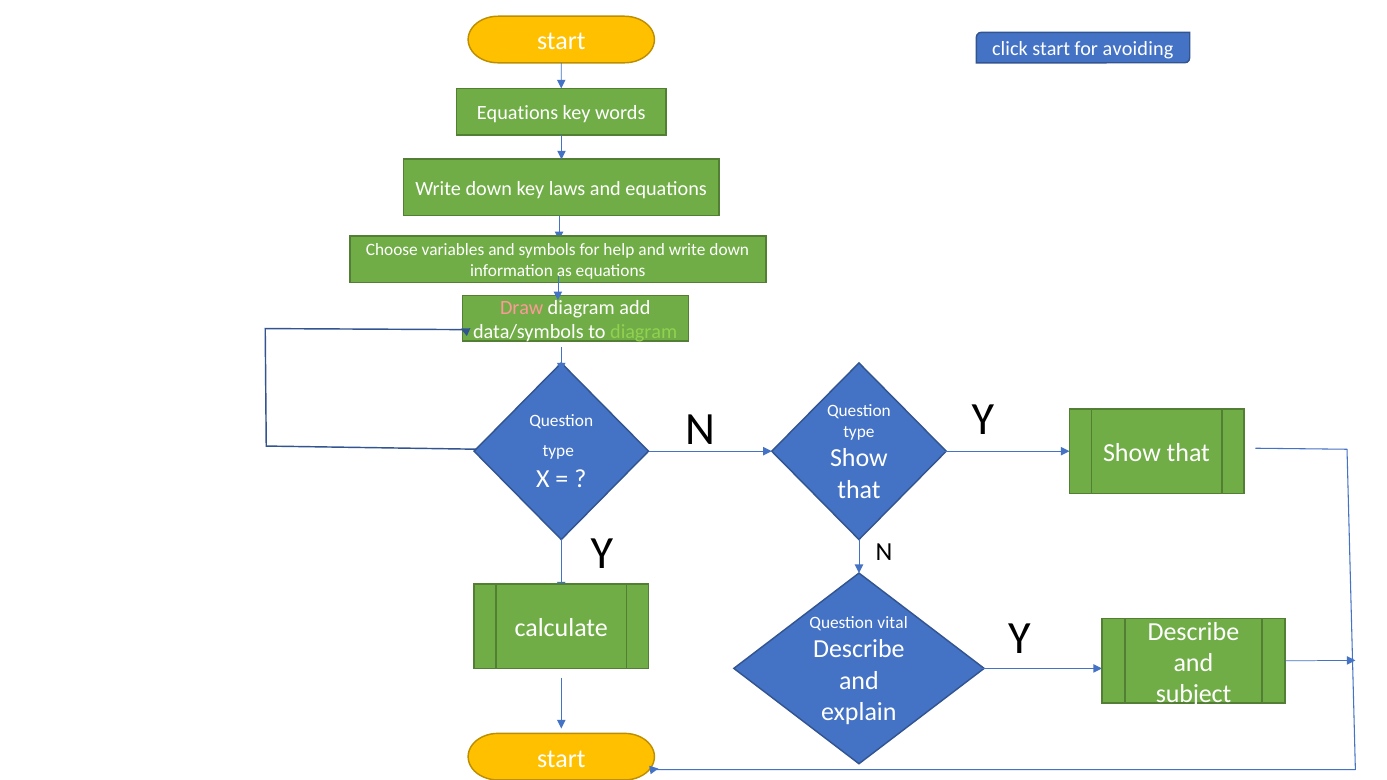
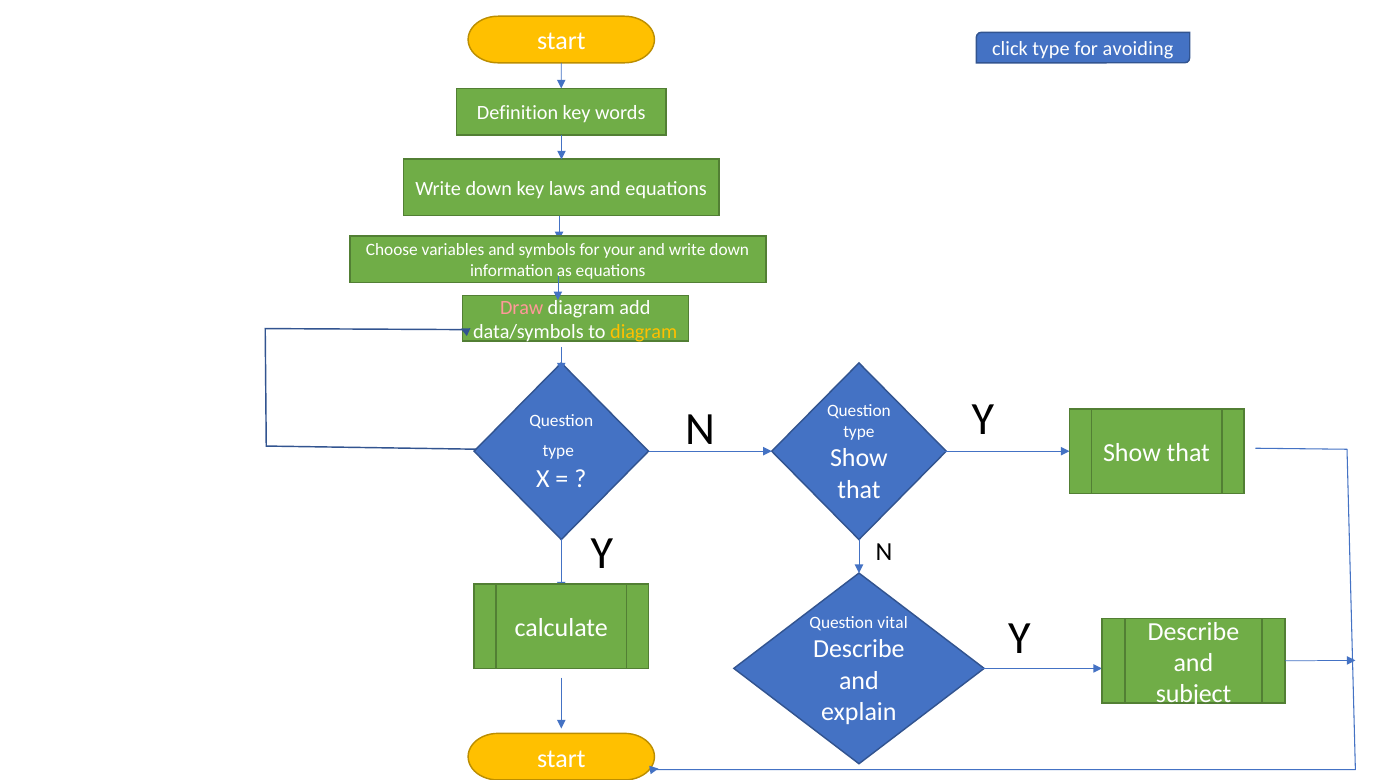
click start: start -> type (1051, 49)
Equations: Equations -> Definition (518, 113)
help: help -> your (619, 250)
diagram colour: light green -> yellow (644, 332)
